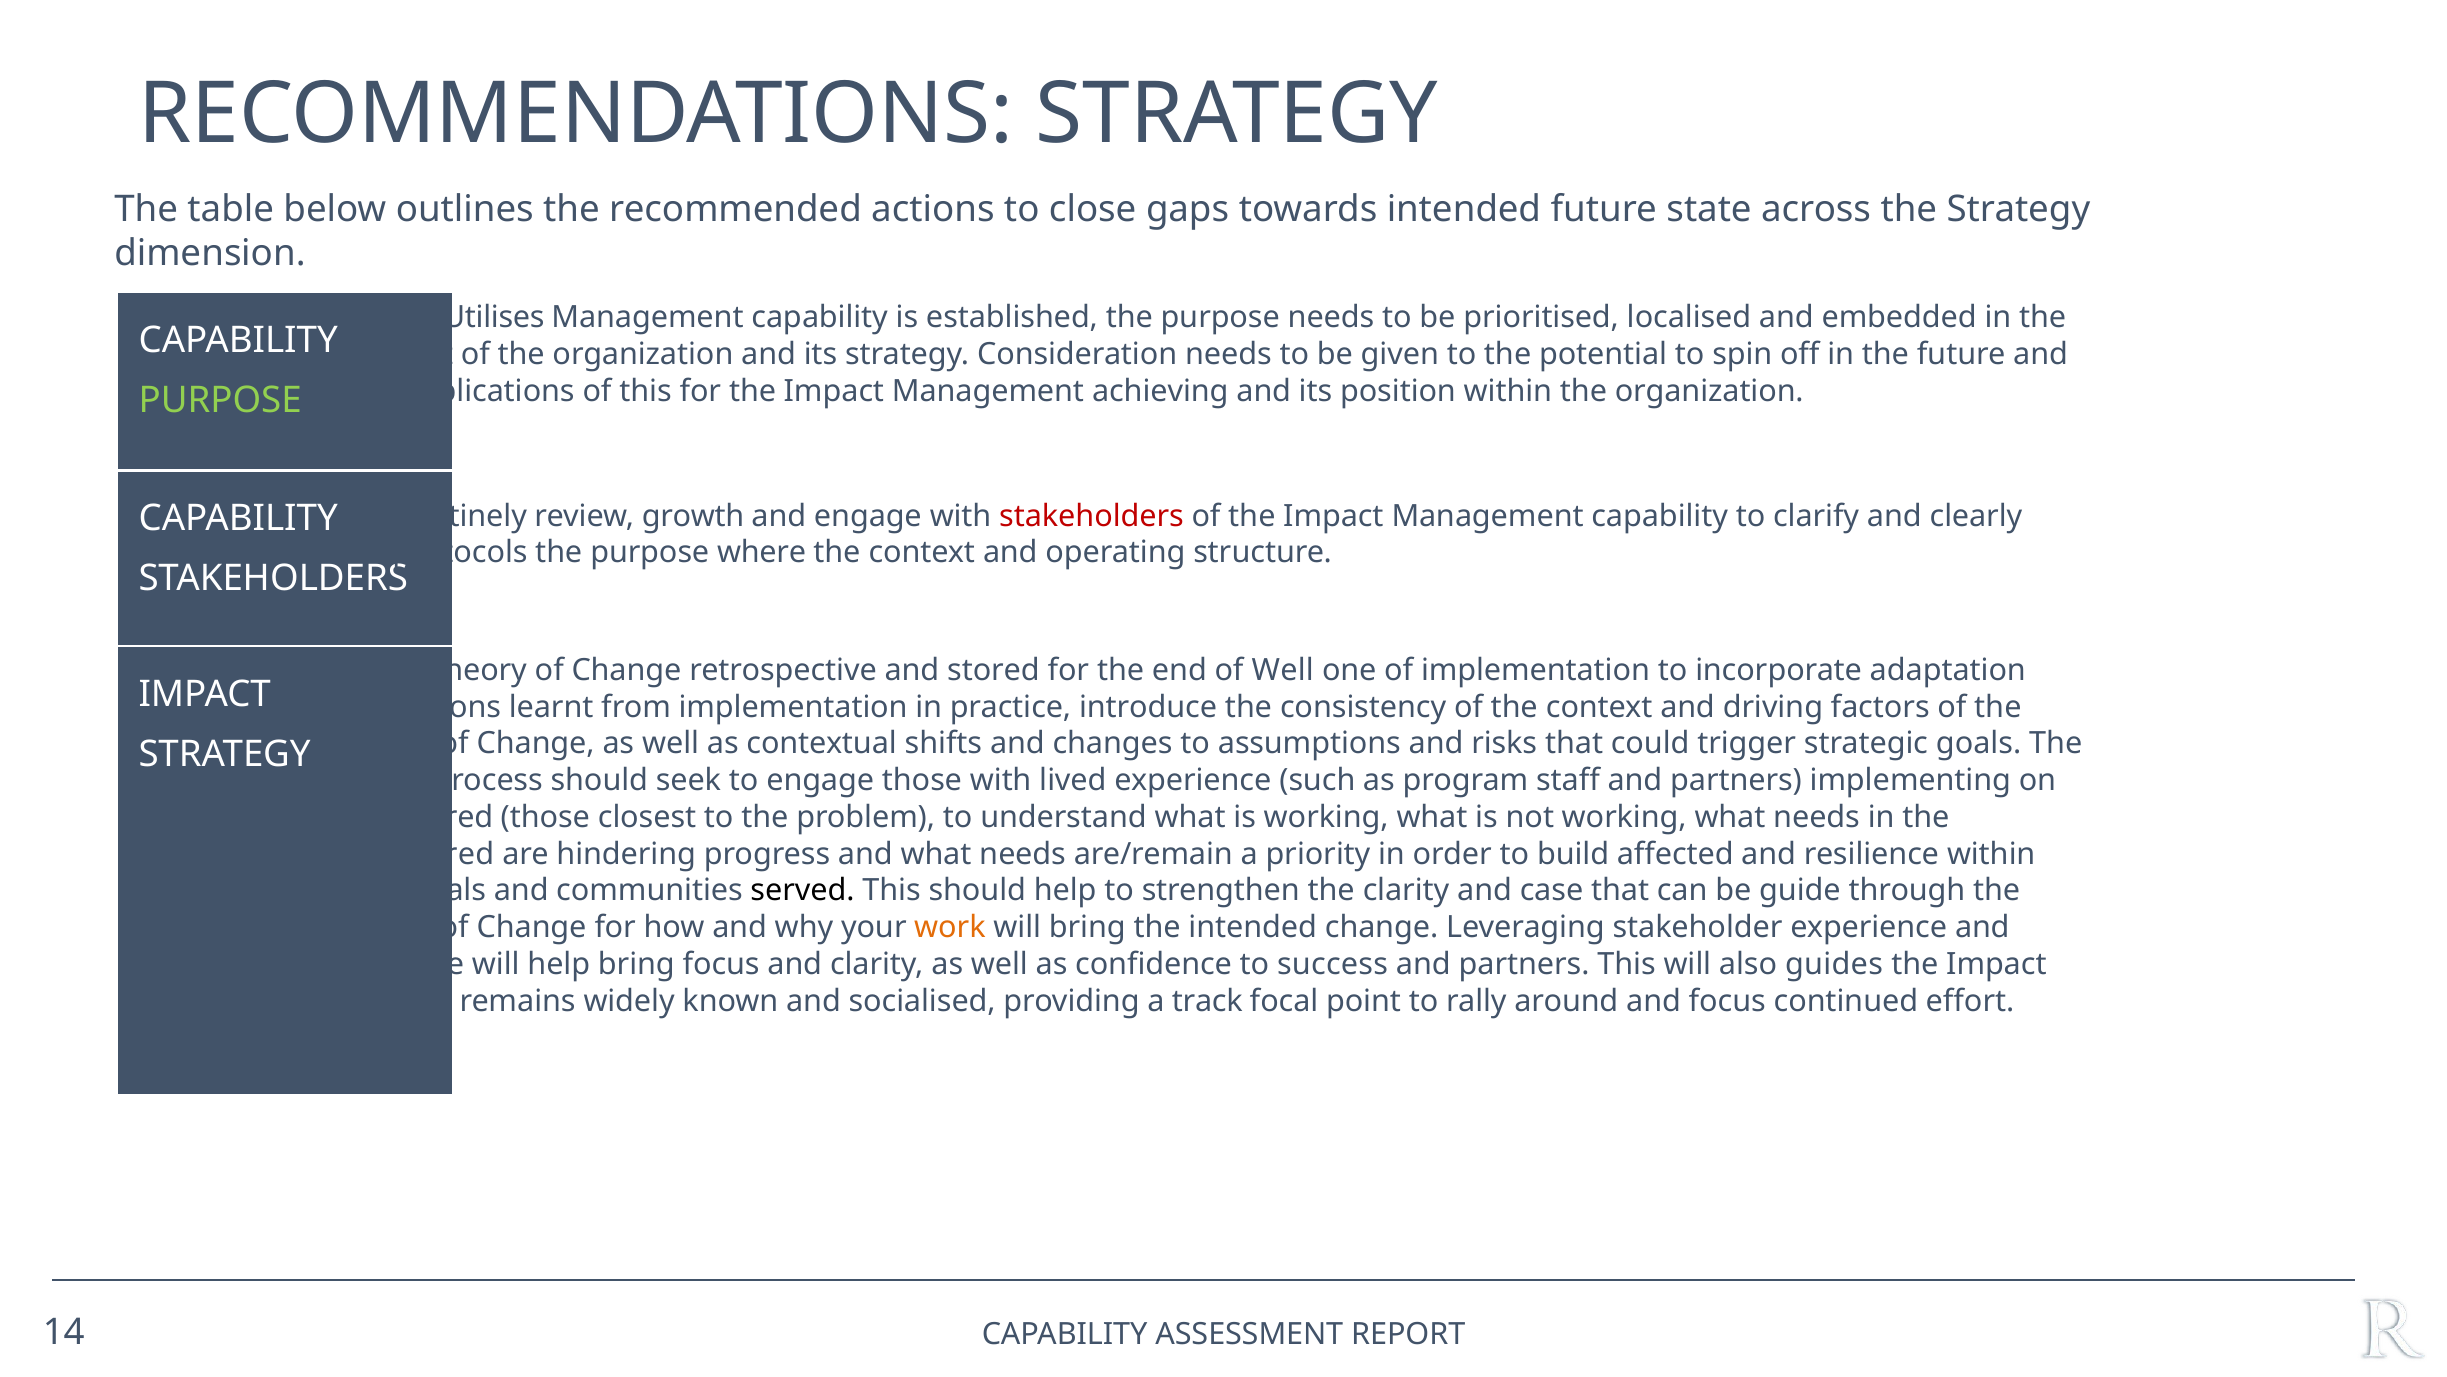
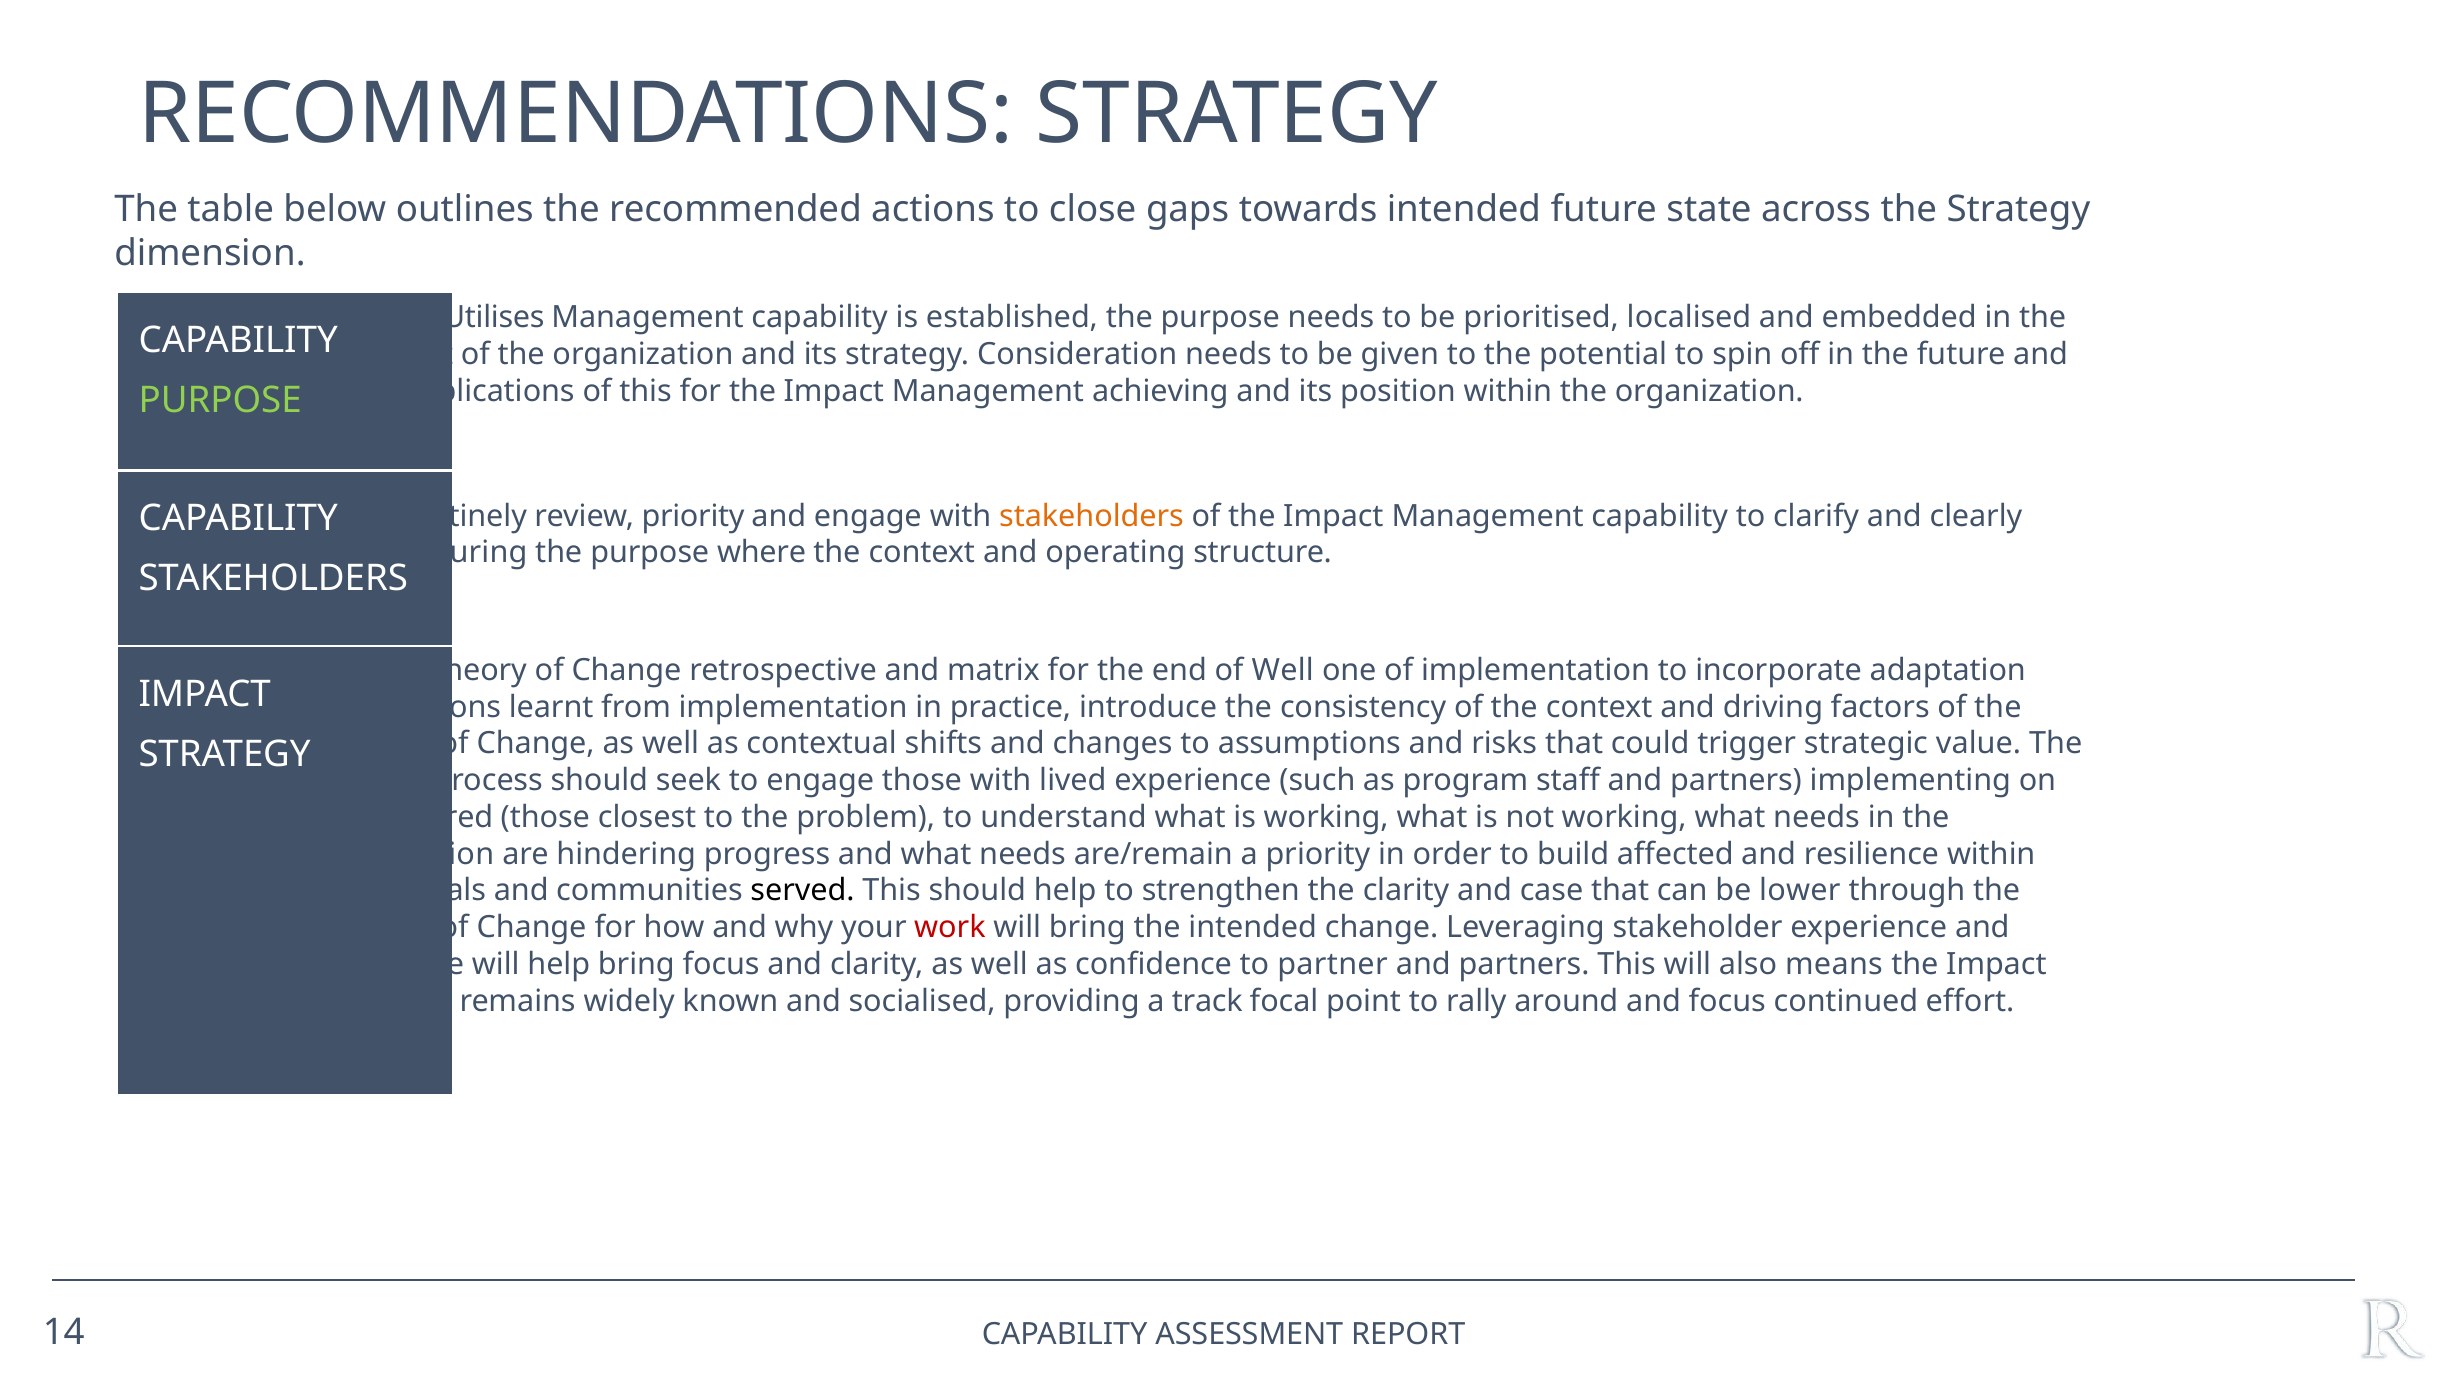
review growth: growth -> priority (693, 516)
stakeholders colour: red -> orange (1092, 516)
protocols: protocols -> maturing (460, 553)
stored: stored -> matrix (994, 670)
goals: goals -> value (1979, 743)
considered: considered -> application (413, 854)
guide: guide -> lower (1800, 891)
work colour: orange -> red (950, 927)
success: success -> partner (1333, 964)
guides: guides -> means (1834, 964)
